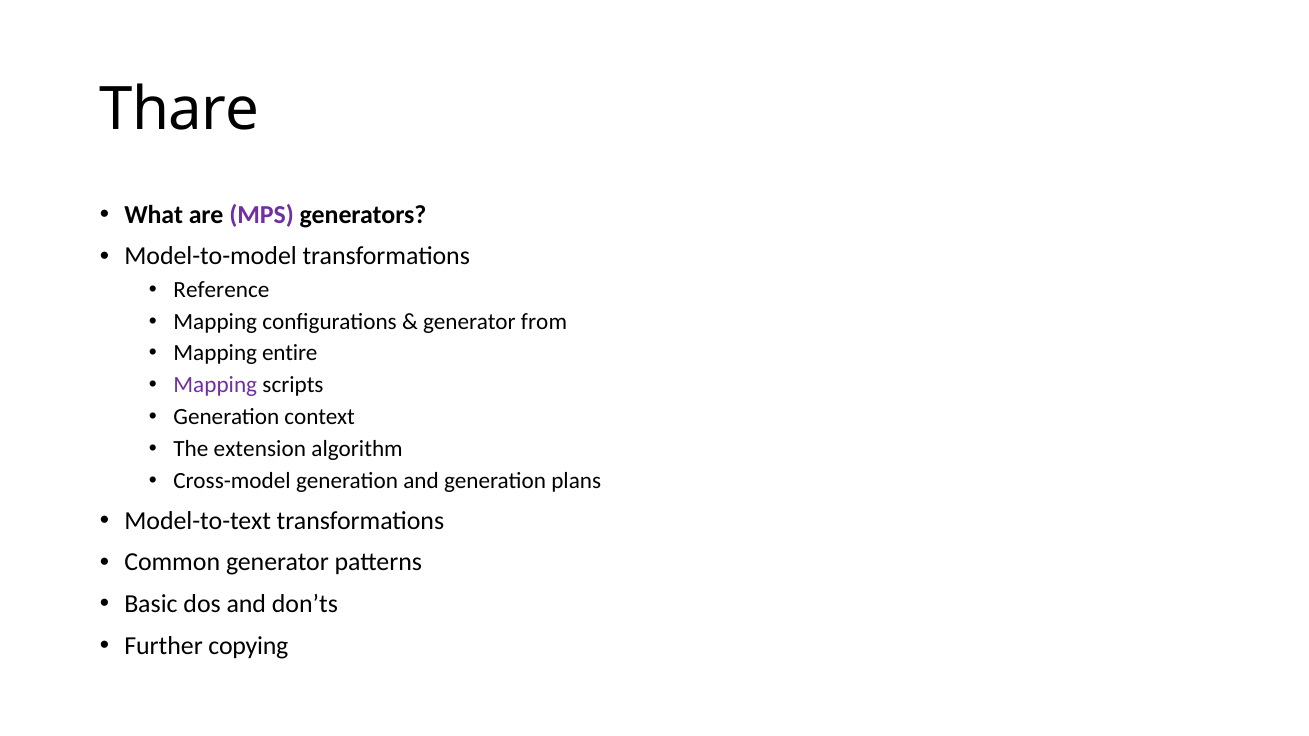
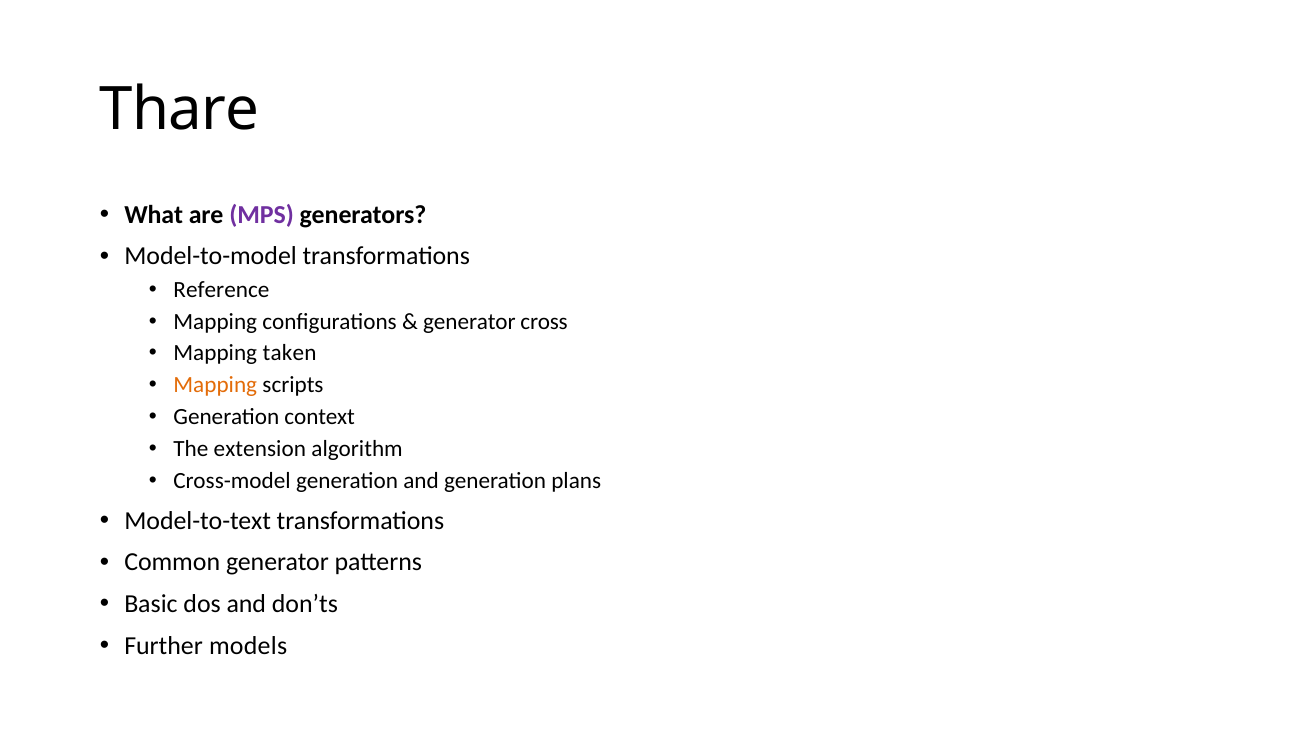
from: from -> cross (544, 322)
entire: entire -> taken (290, 353)
Mapping colour: purple -> orange (215, 385)
copying: copying -> models (248, 646)
